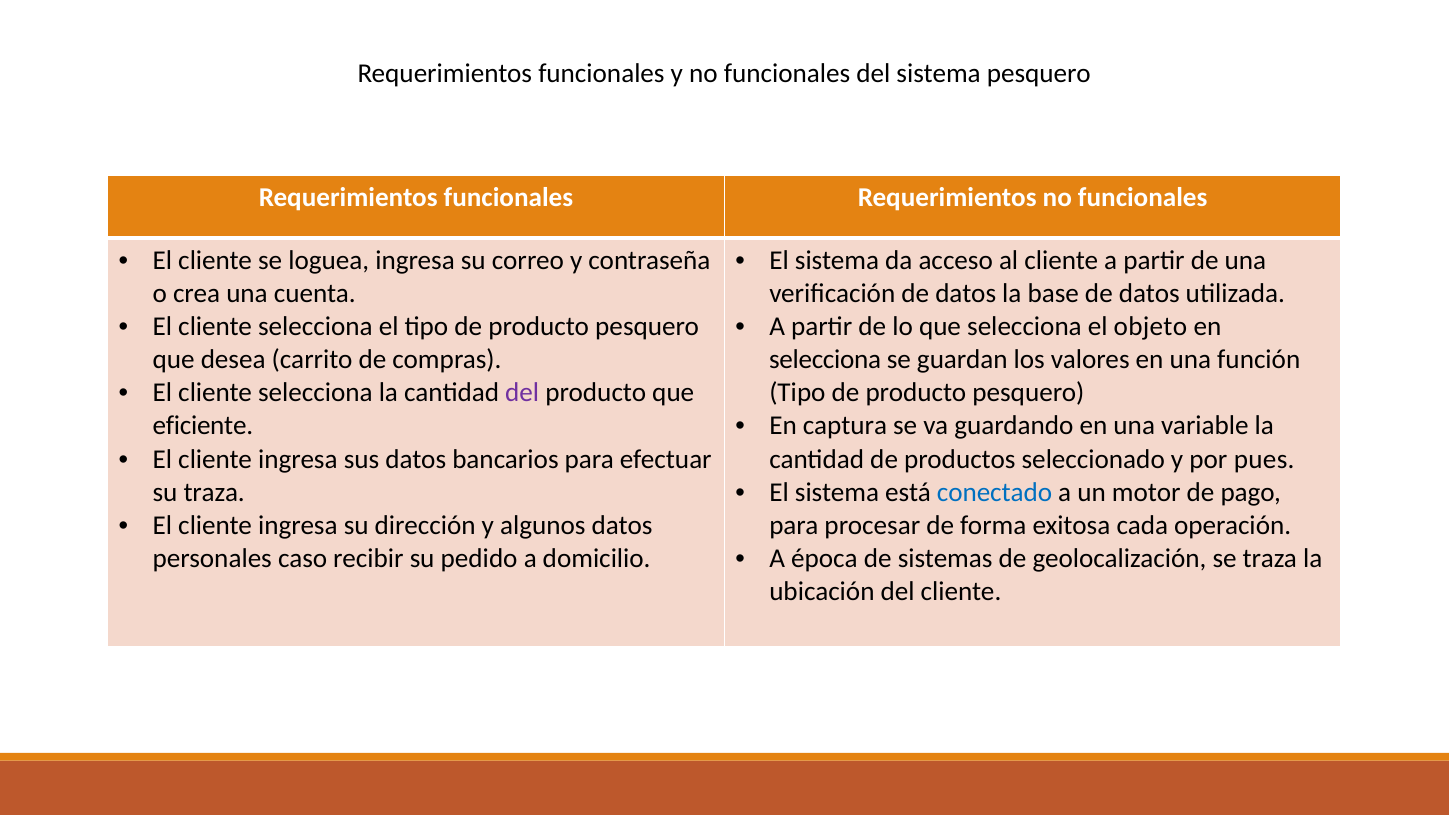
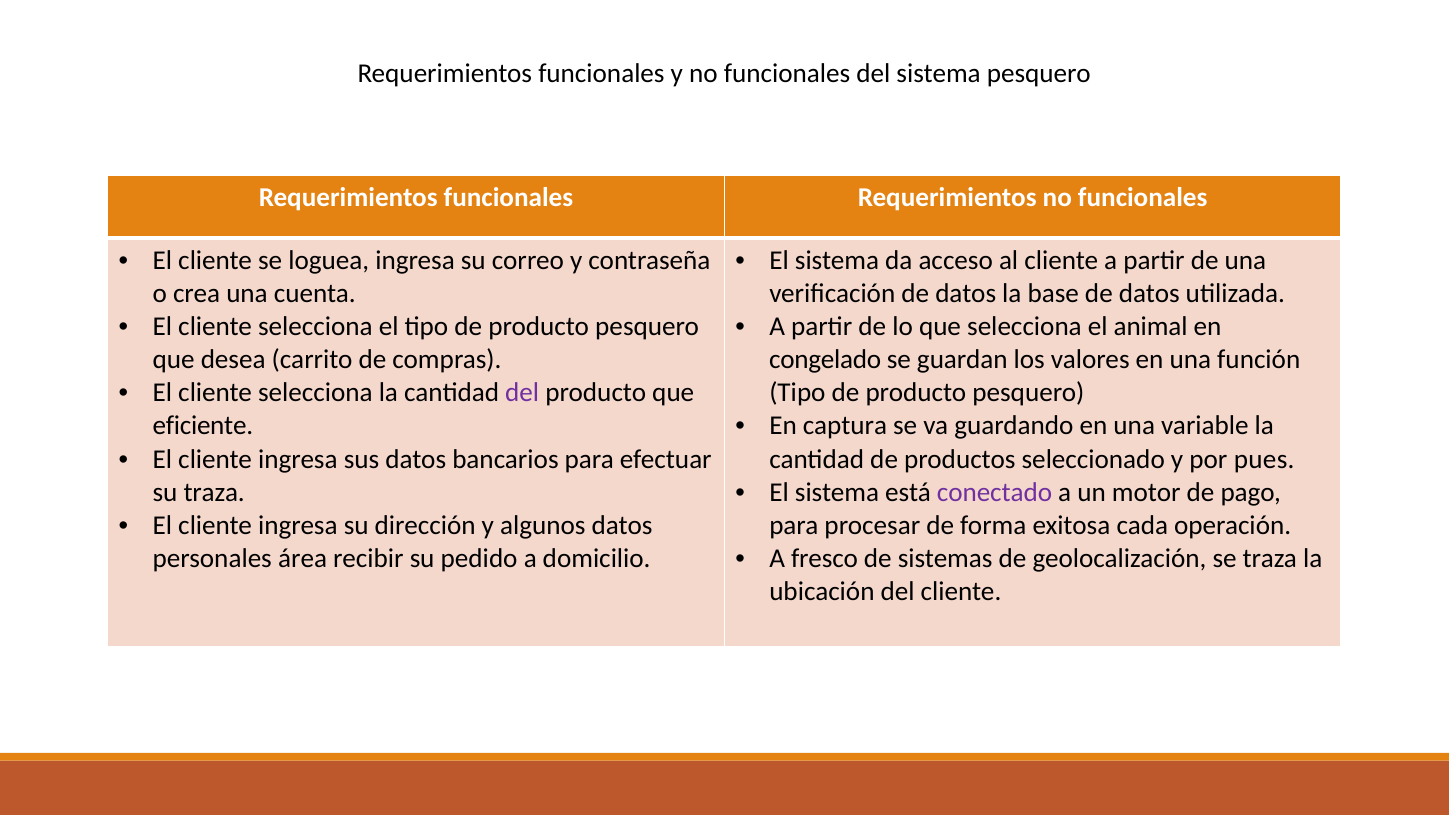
objeto: objeto -> animal (1151, 326)
selecciona: selecciona -> congelado (825, 360)
conectado colour: blue -> purple (994, 492)
época: época -> fresco (824, 559)
caso: caso -> área (303, 559)
